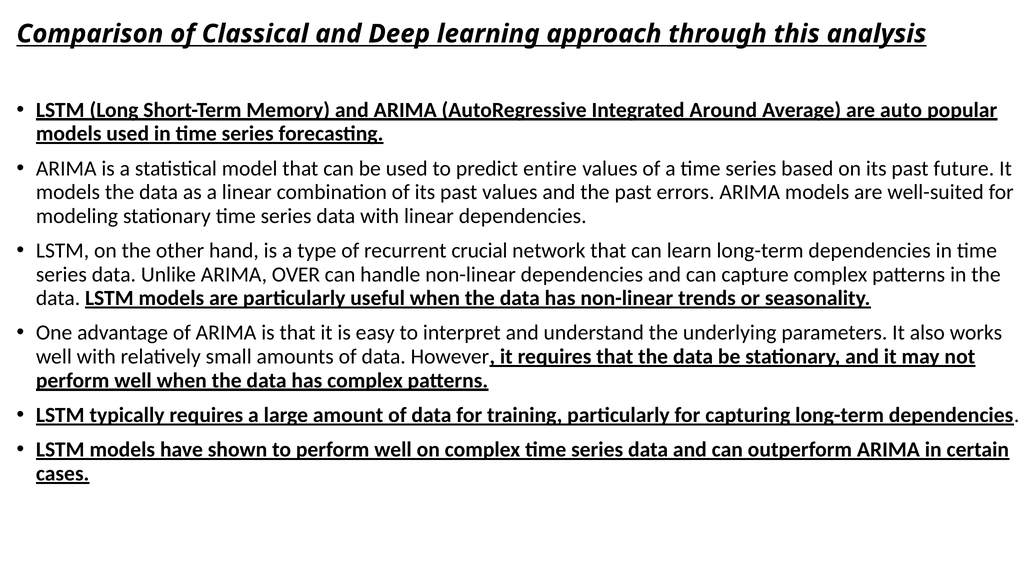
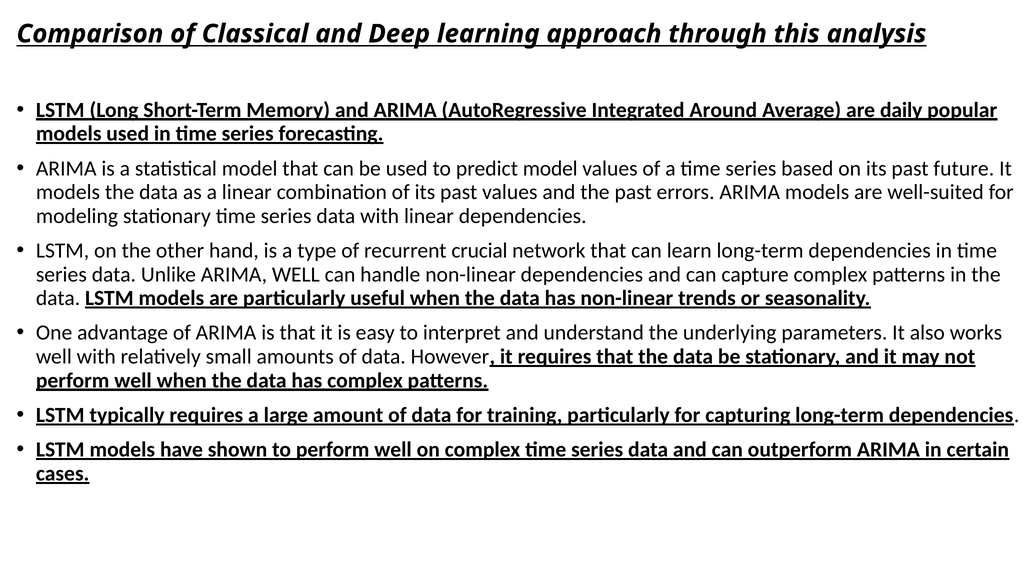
auto: auto -> daily (901, 110)
predict entire: entire -> model (550, 168)
ARIMA OVER: OVER -> WELL (296, 274)
